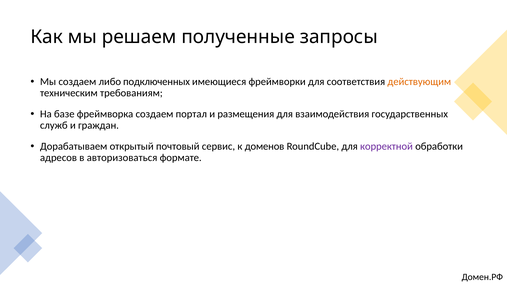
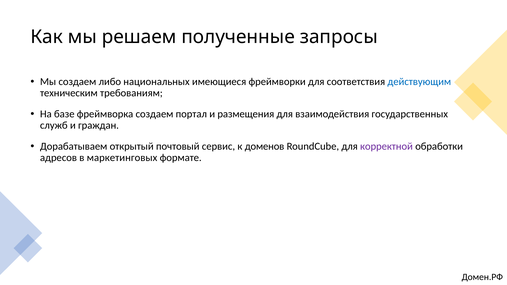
подключенных: подключенных -> национальных (157, 82)
действующим colour: orange -> blue (419, 82)
авторизоваться: авторизоваться -> маркетинговых (122, 158)
